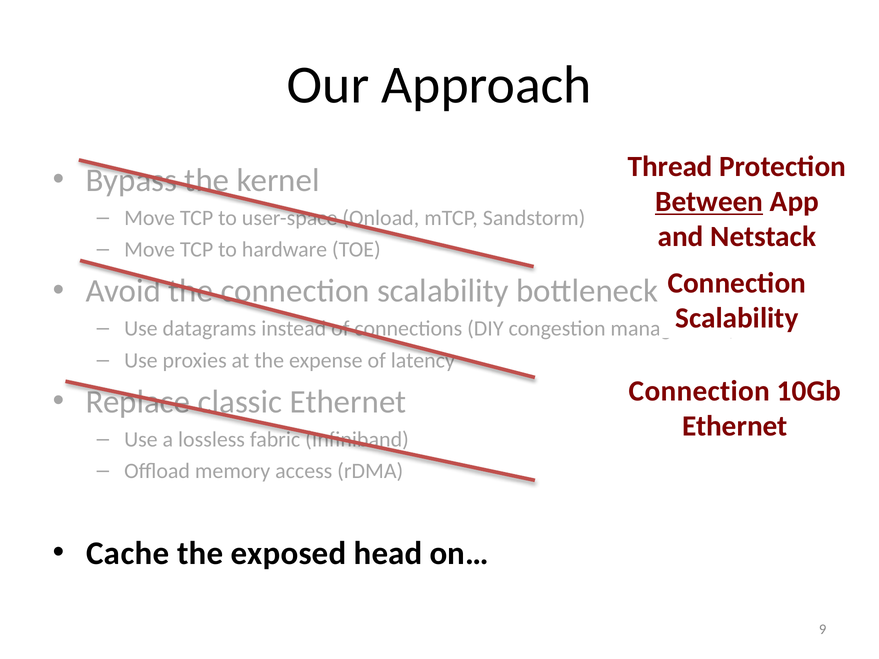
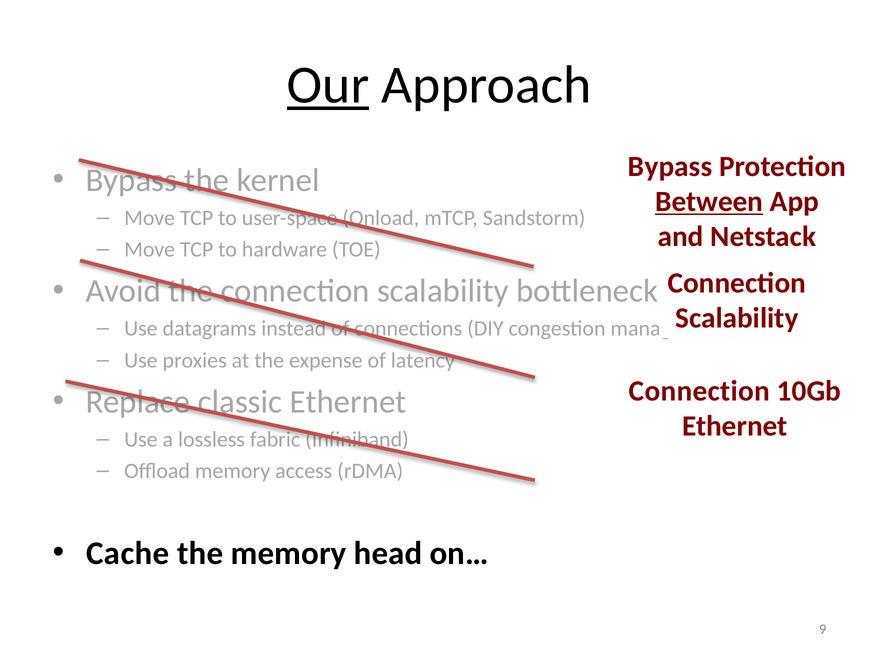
Our underline: none -> present (328, 85)
Thread: Thread -> Bypass (670, 167)
the exposed: exposed -> memory (289, 553)
